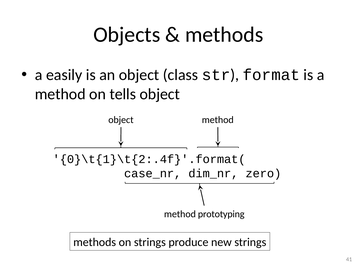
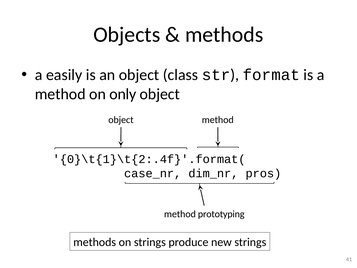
tells: tells -> only (123, 94)
zero: zero -> pros (263, 173)
